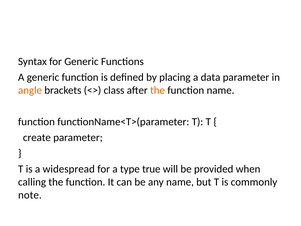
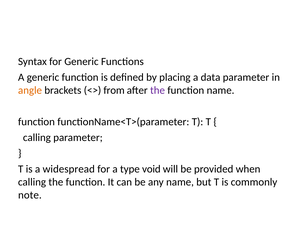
class: class -> from (114, 90)
the colour: orange -> purple (158, 90)
create: create -> calling (37, 137)
true: true -> void (151, 169)
